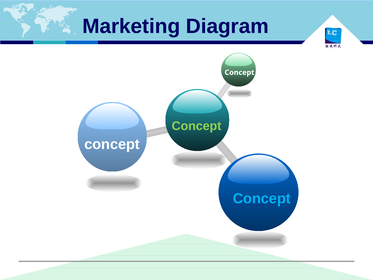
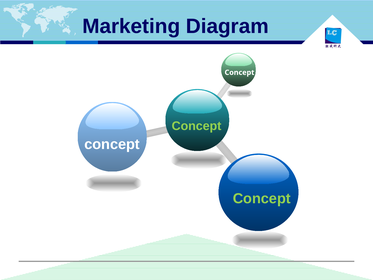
Concept colour: light blue -> light green (262, 198)
